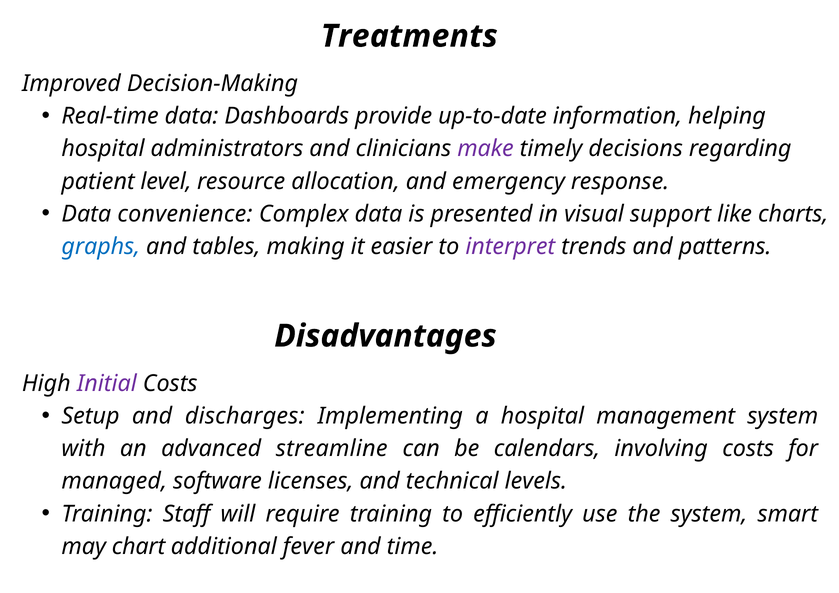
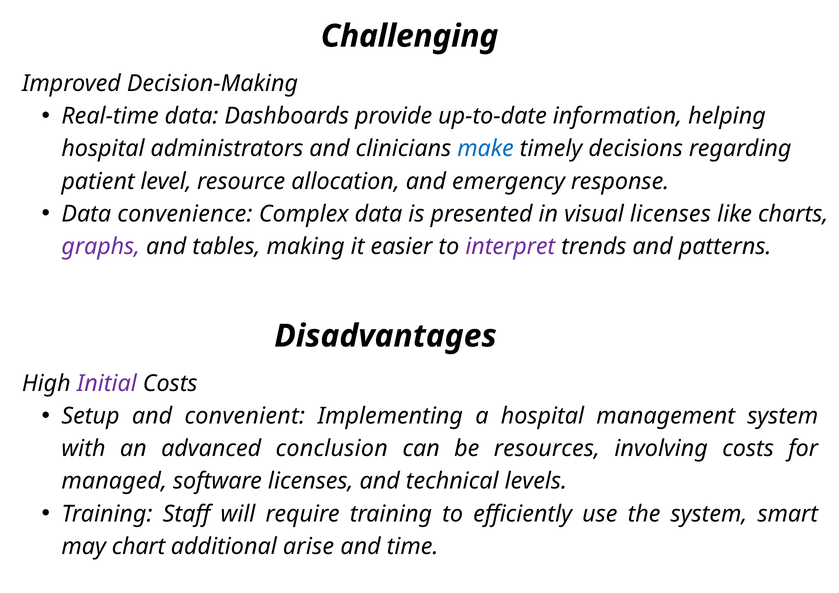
Treatments: Treatments -> Challenging (410, 36)
make colour: purple -> blue (486, 149)
visual support: support -> licenses (670, 214)
graphs colour: blue -> purple (101, 246)
discharges: discharges -> convenient (245, 416)
streamline: streamline -> conclusion (332, 449)
calendars: calendars -> resources (547, 449)
fever: fever -> arise (308, 546)
